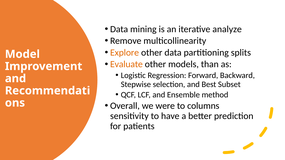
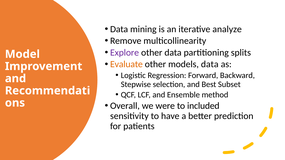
Explore colour: orange -> purple (125, 53)
models than: than -> data (210, 64)
columns: columns -> included (203, 106)
